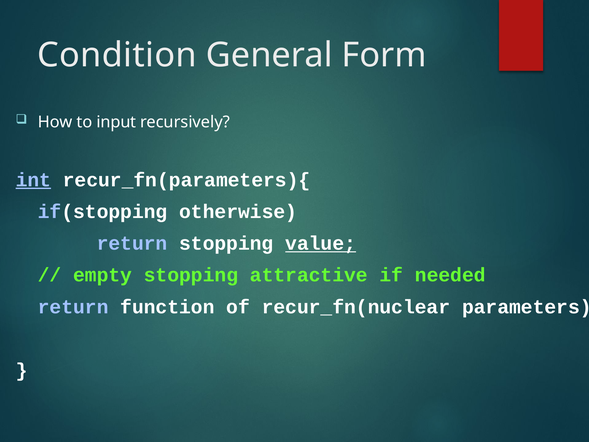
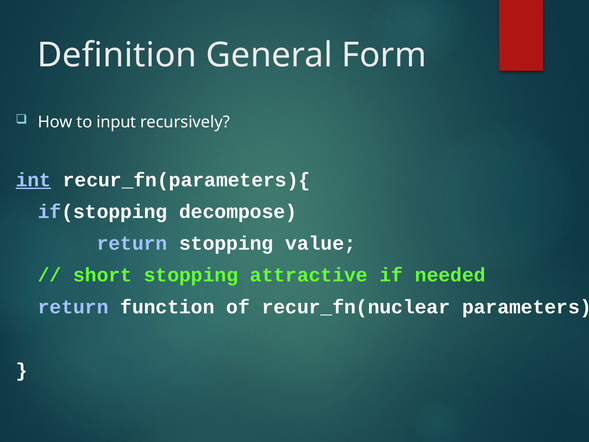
Condition: Condition -> Definition (117, 55)
otherwise: otherwise -> decompose (238, 211)
value underline: present -> none (321, 243)
empty: empty -> short (103, 275)
